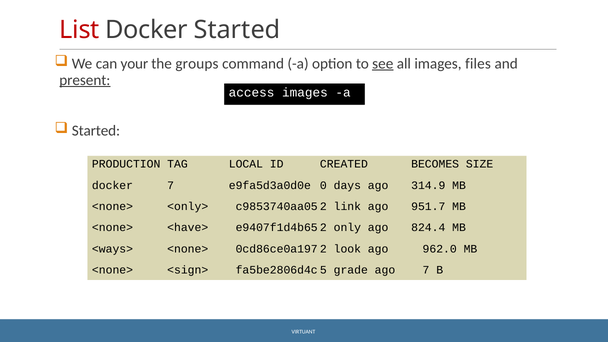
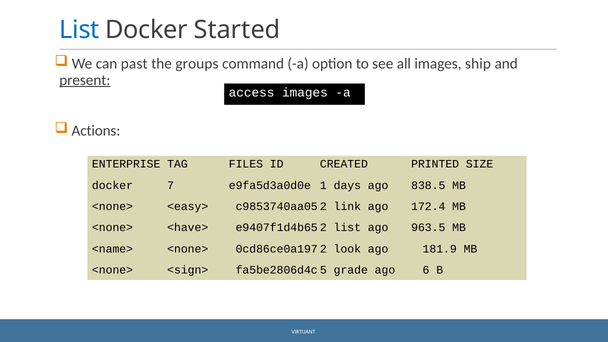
List colour: red -> blue (79, 30)
your: your -> past (134, 64)
see underline: present -> none (383, 64)
files: files -> ship (478, 64)
Started: Started -> Actions (96, 131)
PRODUCTION: PRODUCTION -> ENTERPRISE (126, 164)
LOCAL: LOCAL -> FILES (246, 164)
BECOMES: BECOMES -> PRINTED (435, 164)
0: 0 -> 1 (323, 185)
314.9: 314.9 -> 838.5 (428, 185)
<only>: <only> -> <easy> (188, 207)
951.7: 951.7 -> 172.4 (428, 207)
only: only -> list (347, 228)
824.4: 824.4 -> 963.5 (428, 228)
<ways>: <ways> -> <name> (113, 249)
962.0: 962.0 -> 181.9 (440, 249)
ago 7: 7 -> 6 (426, 270)
